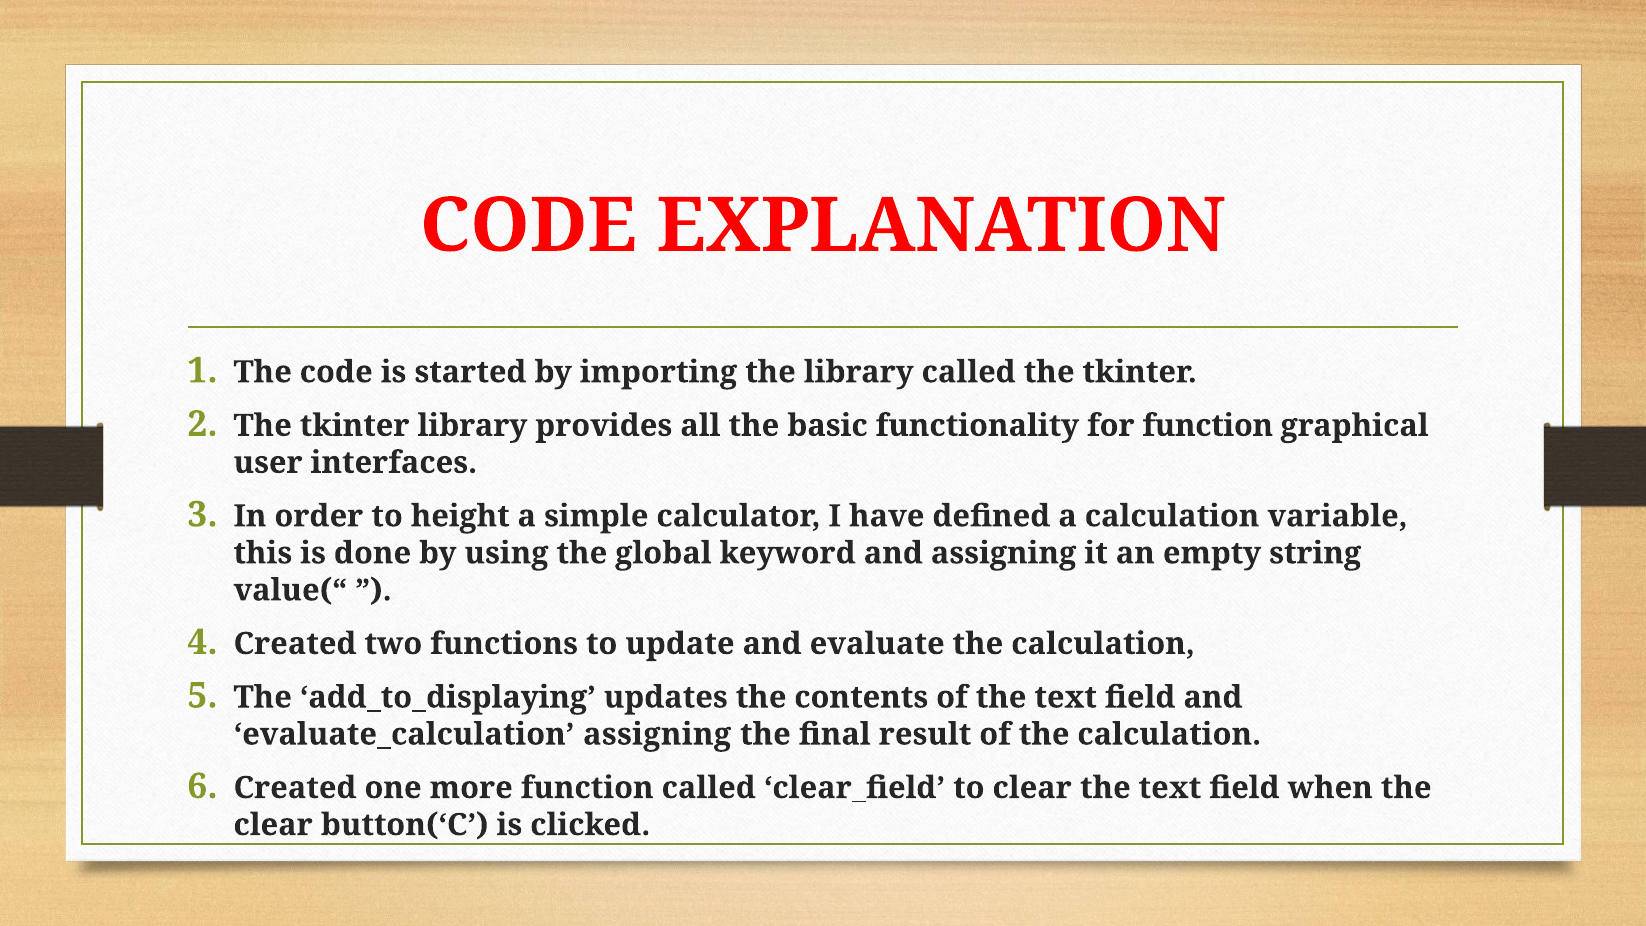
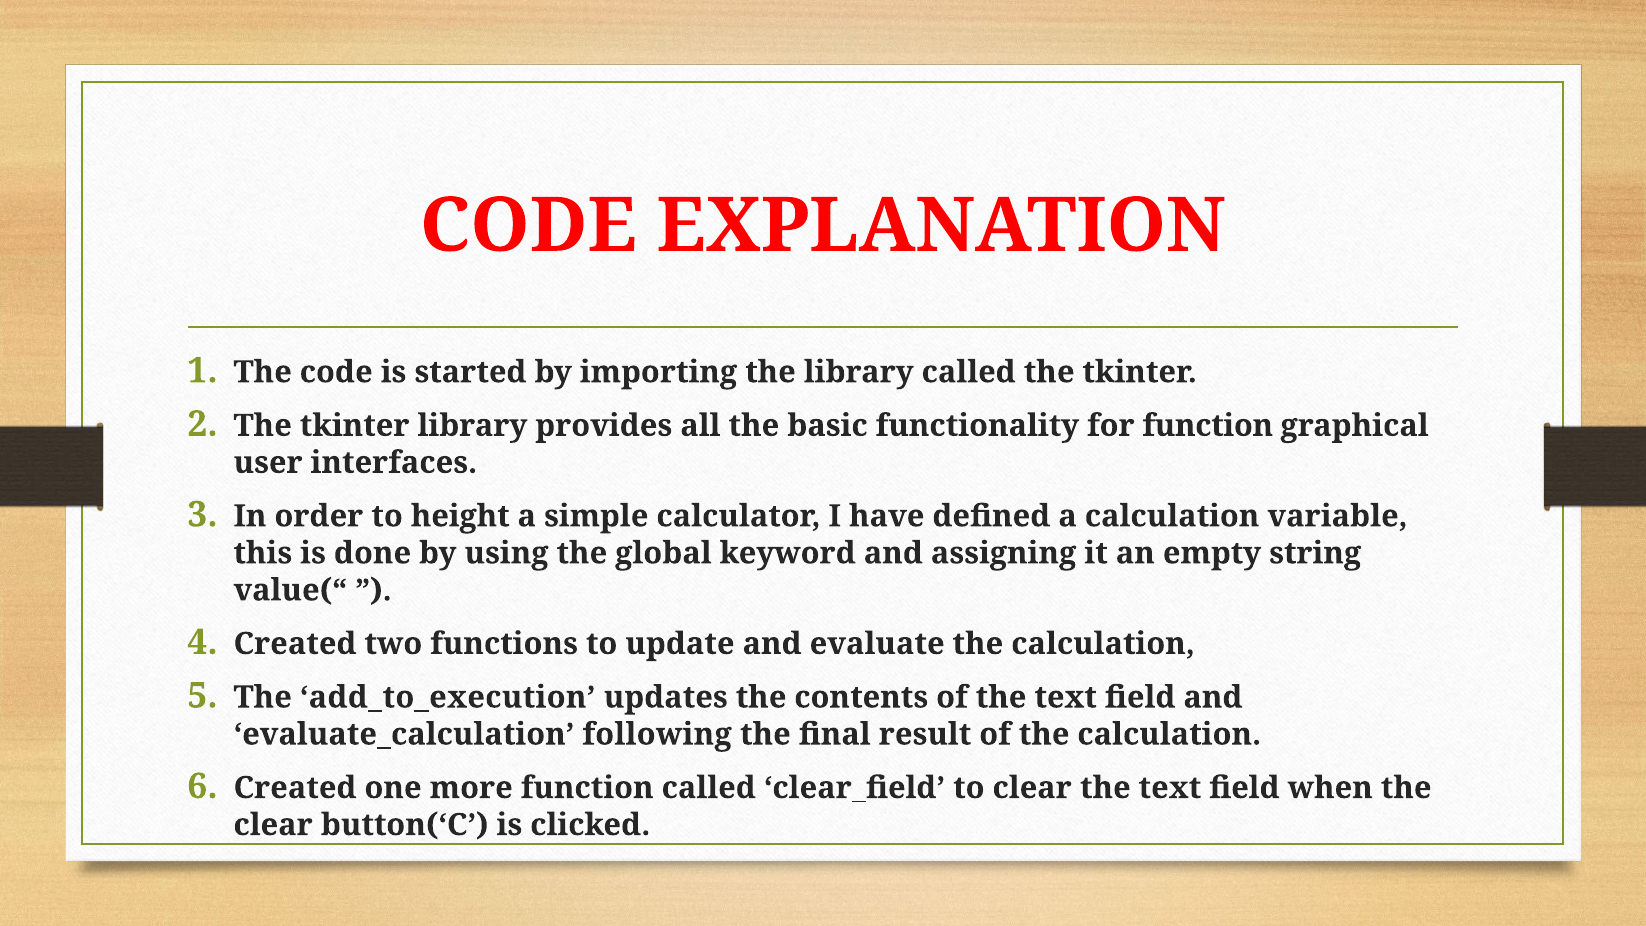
add_to_displaying: add_to_displaying -> add_to_execution (448, 697)
evaluate_calculation assigning: assigning -> following (657, 734)
